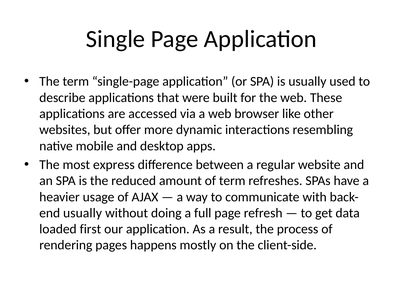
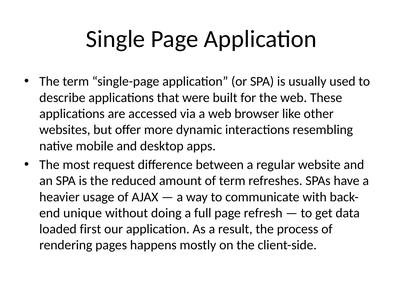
express: express -> request (114, 165)
usually: usually -> unique (83, 213)
